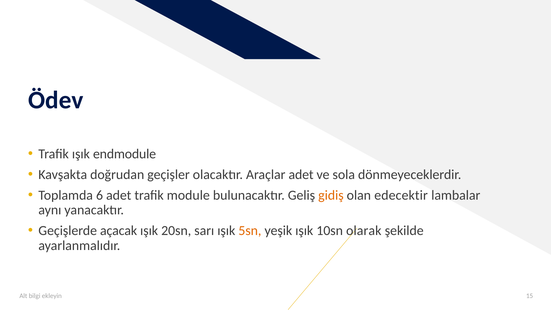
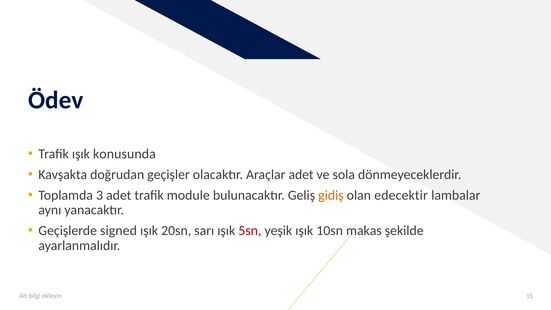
endmodule: endmodule -> konusunda (124, 154)
6: 6 -> 3 (99, 195)
açacak: açacak -> signed (118, 231)
5sn colour: orange -> red (250, 231)
olarak: olarak -> makas (364, 231)
